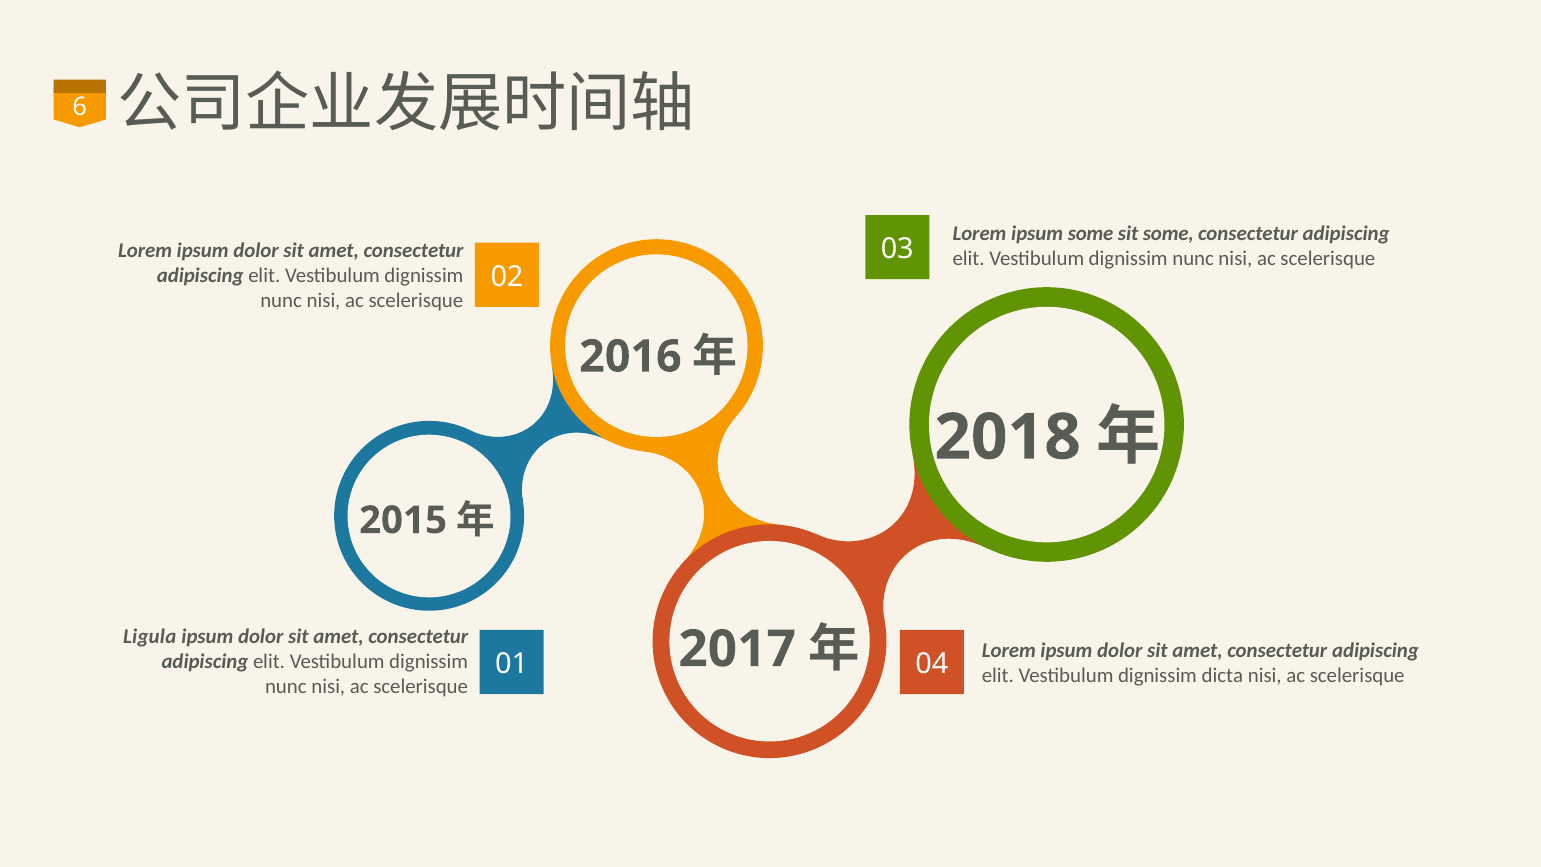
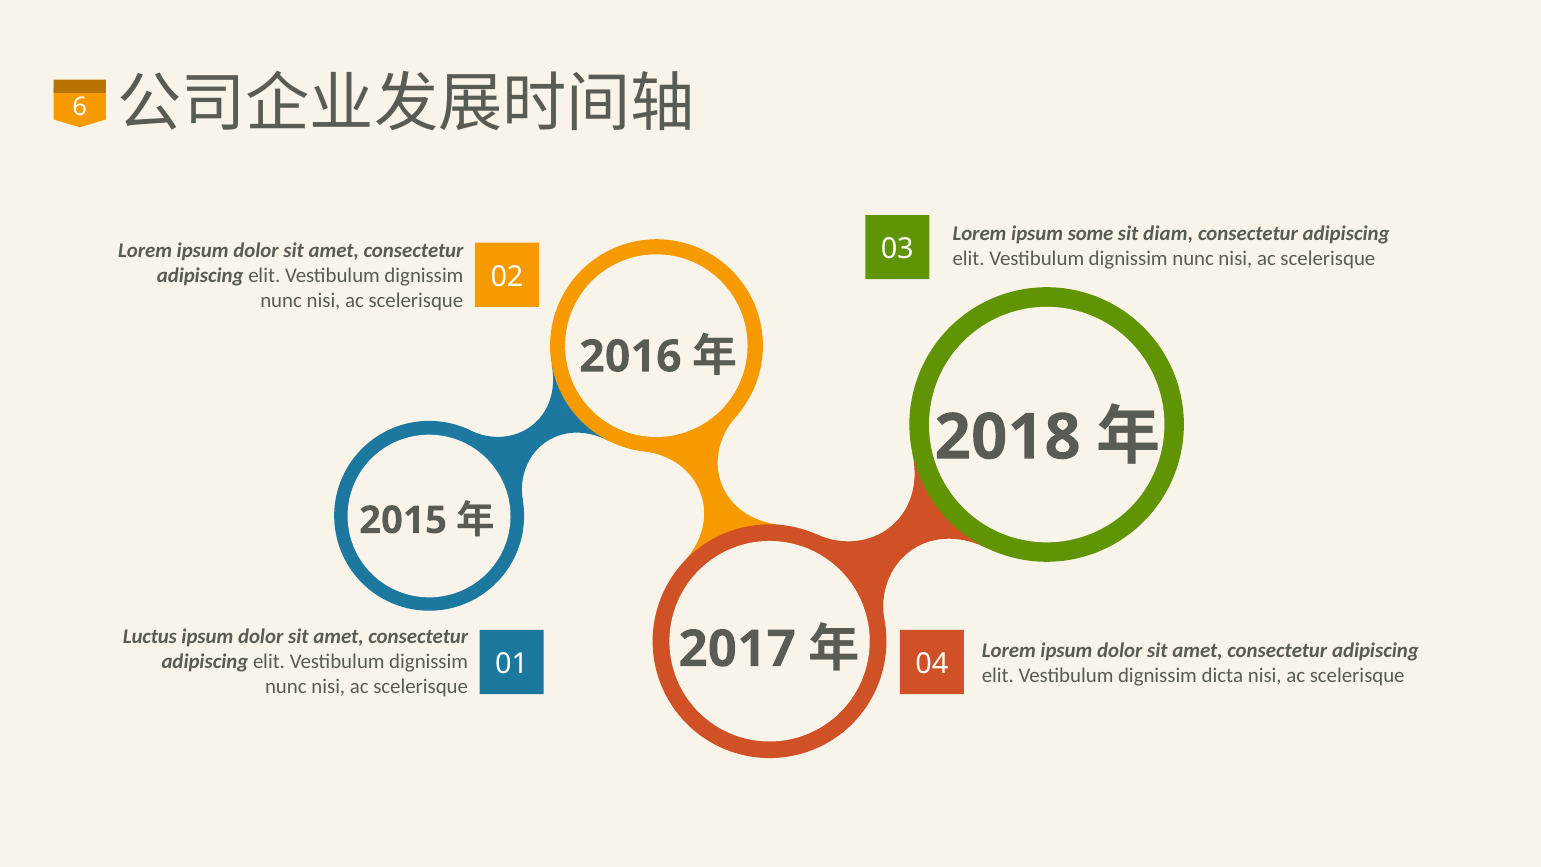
sit some: some -> diam (1168, 234)
Ligula: Ligula -> Luctus (150, 636)
